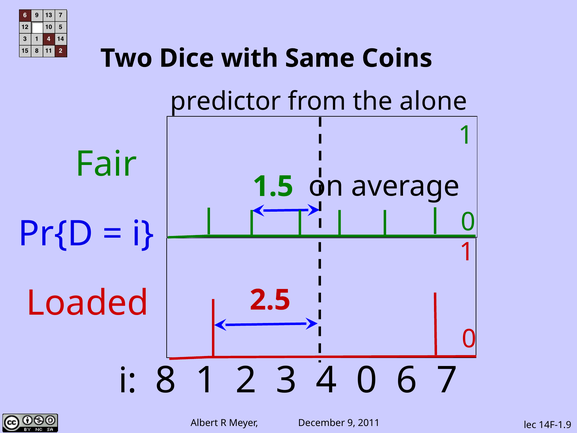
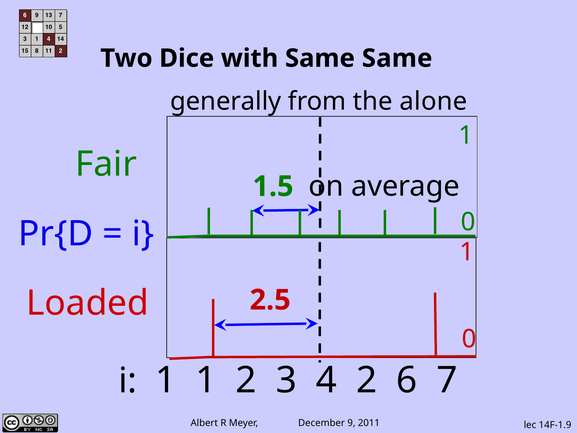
Same Coins: Coins -> Same (397, 58)
predictor: predictor -> generally (226, 101)
i 8: 8 -> 1 (166, 380)
4 0: 0 -> 2 (367, 380)
